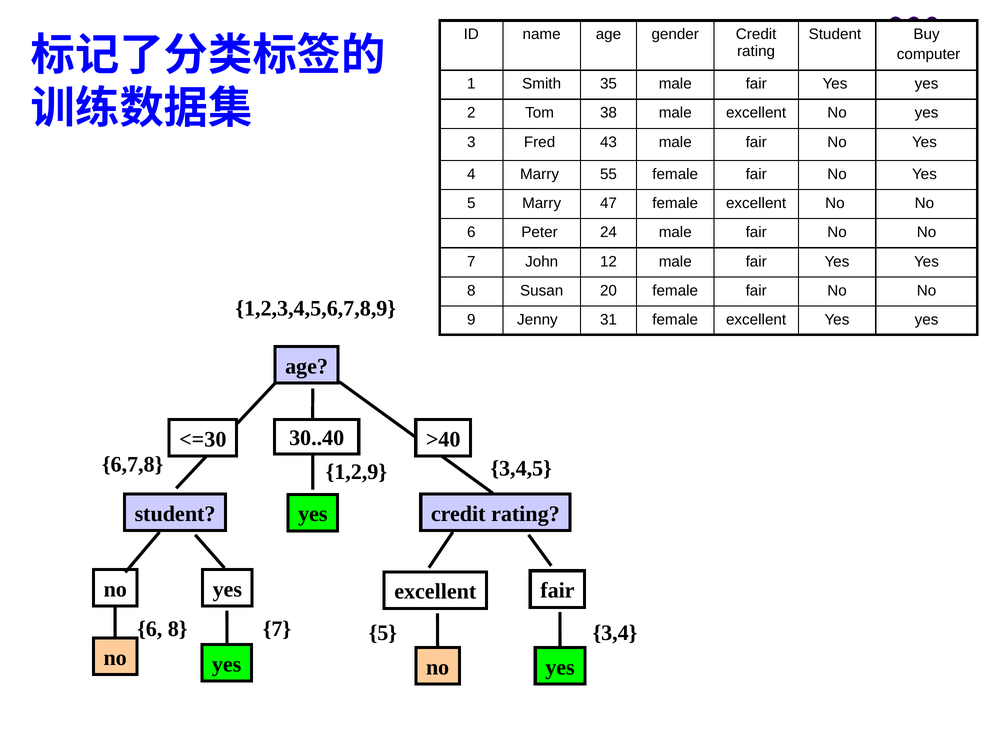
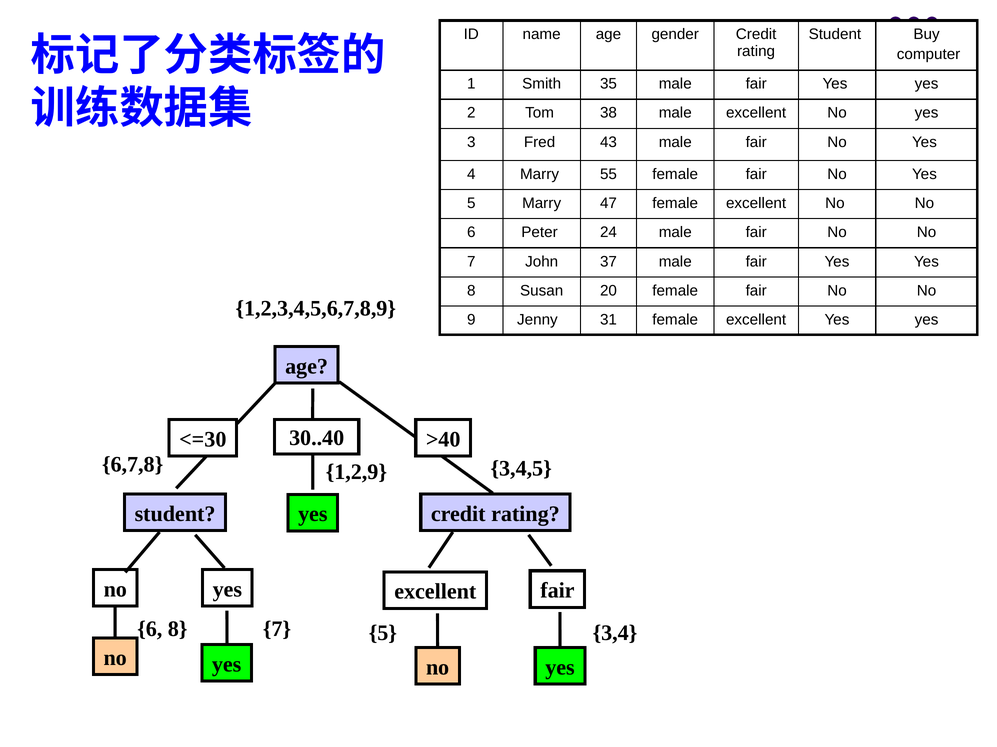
12: 12 -> 37 (608, 262)
